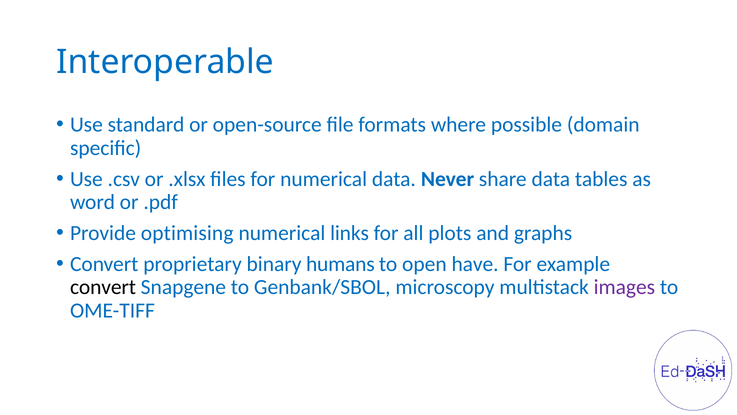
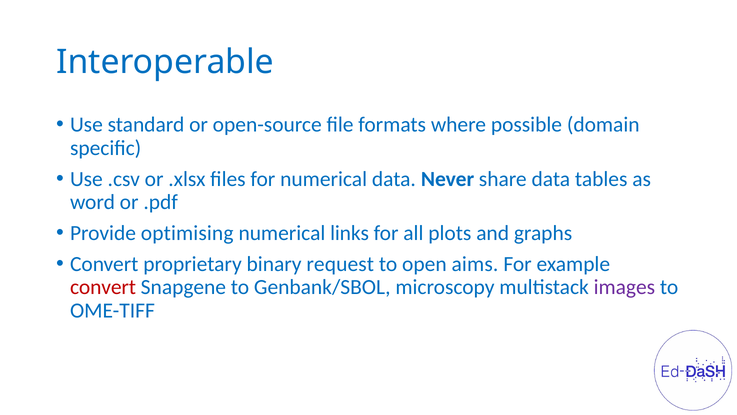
humans: humans -> request (340, 264)
have: have -> aims (475, 264)
convert colour: black -> red (103, 287)
